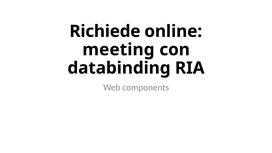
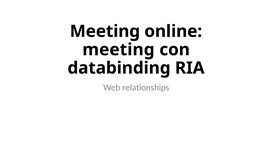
Richiede: Richiede -> Meeting (105, 31)
components: components -> relationships (146, 87)
